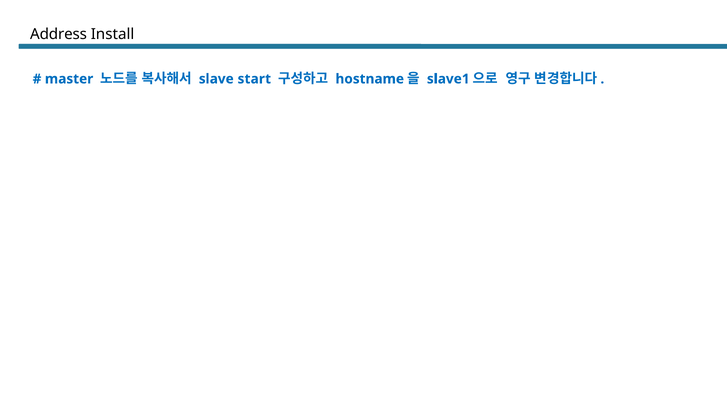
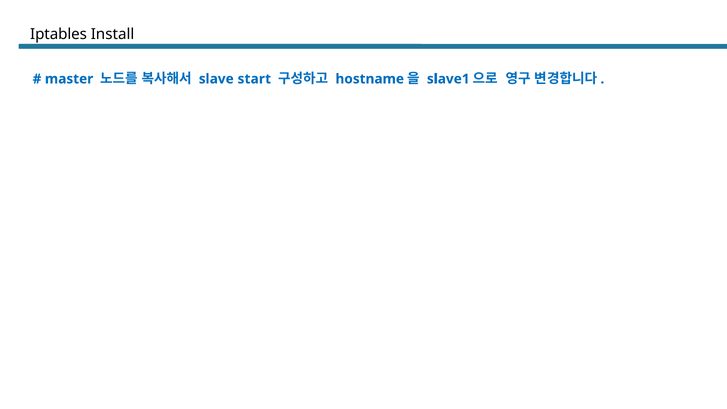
Address: Address -> Iptables (59, 34)
